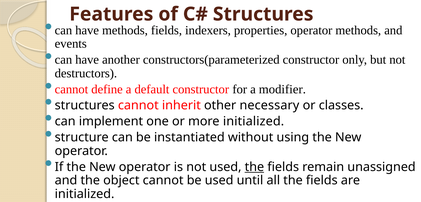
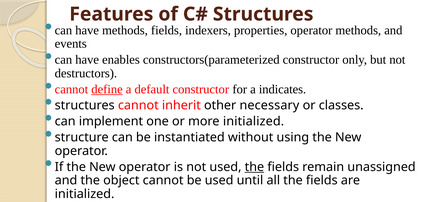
another: another -> enables (121, 60)
define underline: none -> present (107, 90)
modifier: modifier -> indicates (282, 90)
